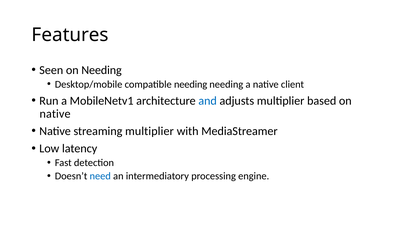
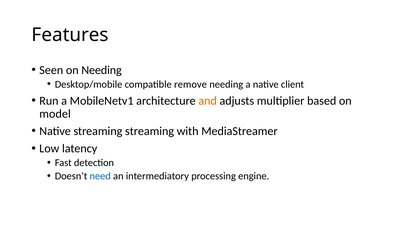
compatible needing: needing -> remove (191, 84)
and colour: blue -> orange (208, 101)
native: native -> model (55, 114)
streaming multiplier: multiplier -> streaming (150, 131)
